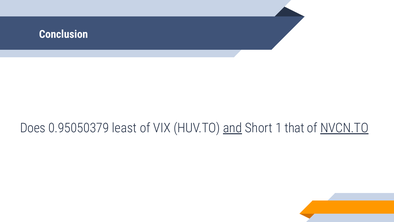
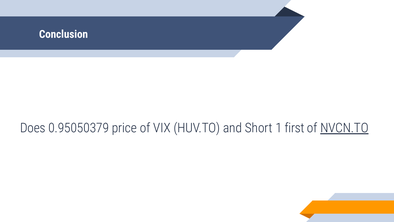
least: least -> price (124, 128)
and underline: present -> none (232, 128)
that: that -> first (295, 128)
